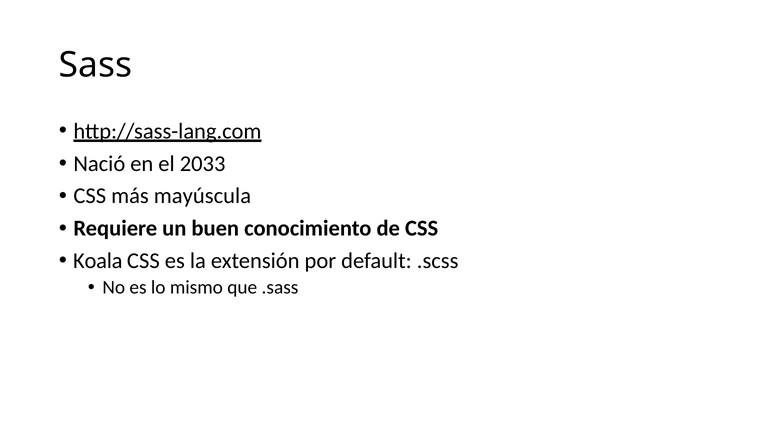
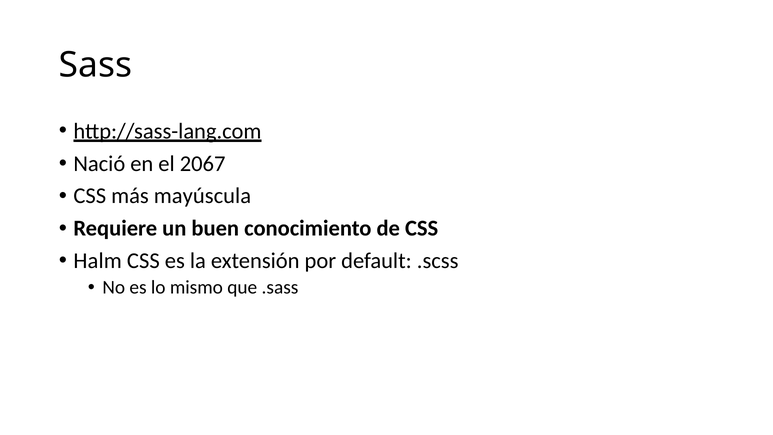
2033: 2033 -> 2067 (203, 164)
Koala: Koala -> Halm (98, 261)
